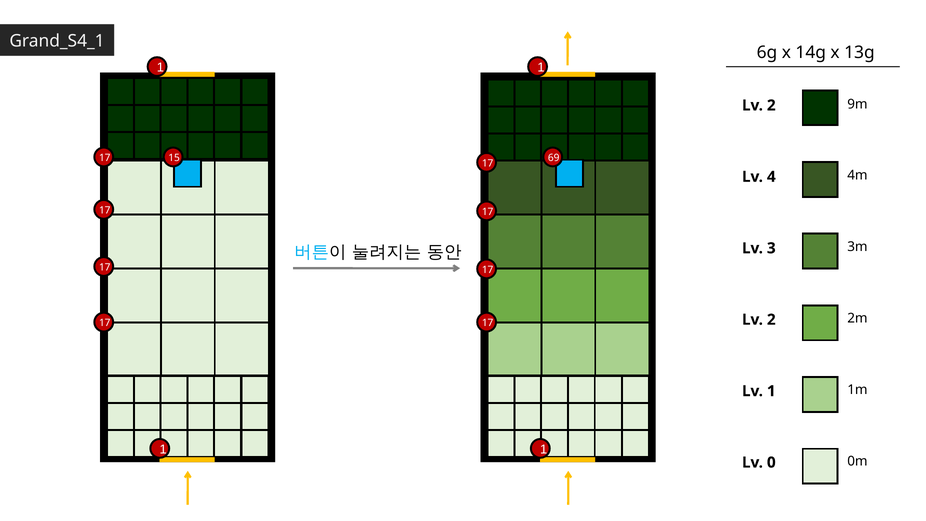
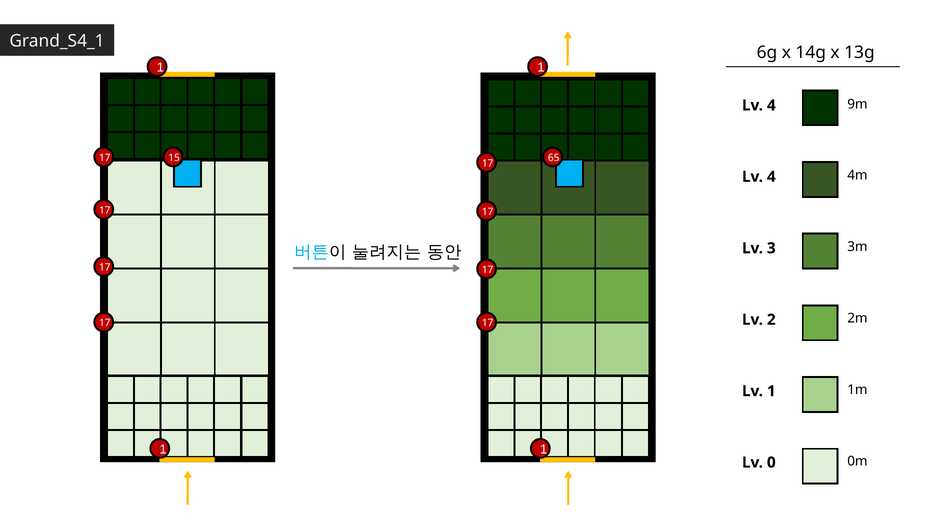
2: 2 -> 4 (771, 105)
69: 69 -> 65 (554, 158)
